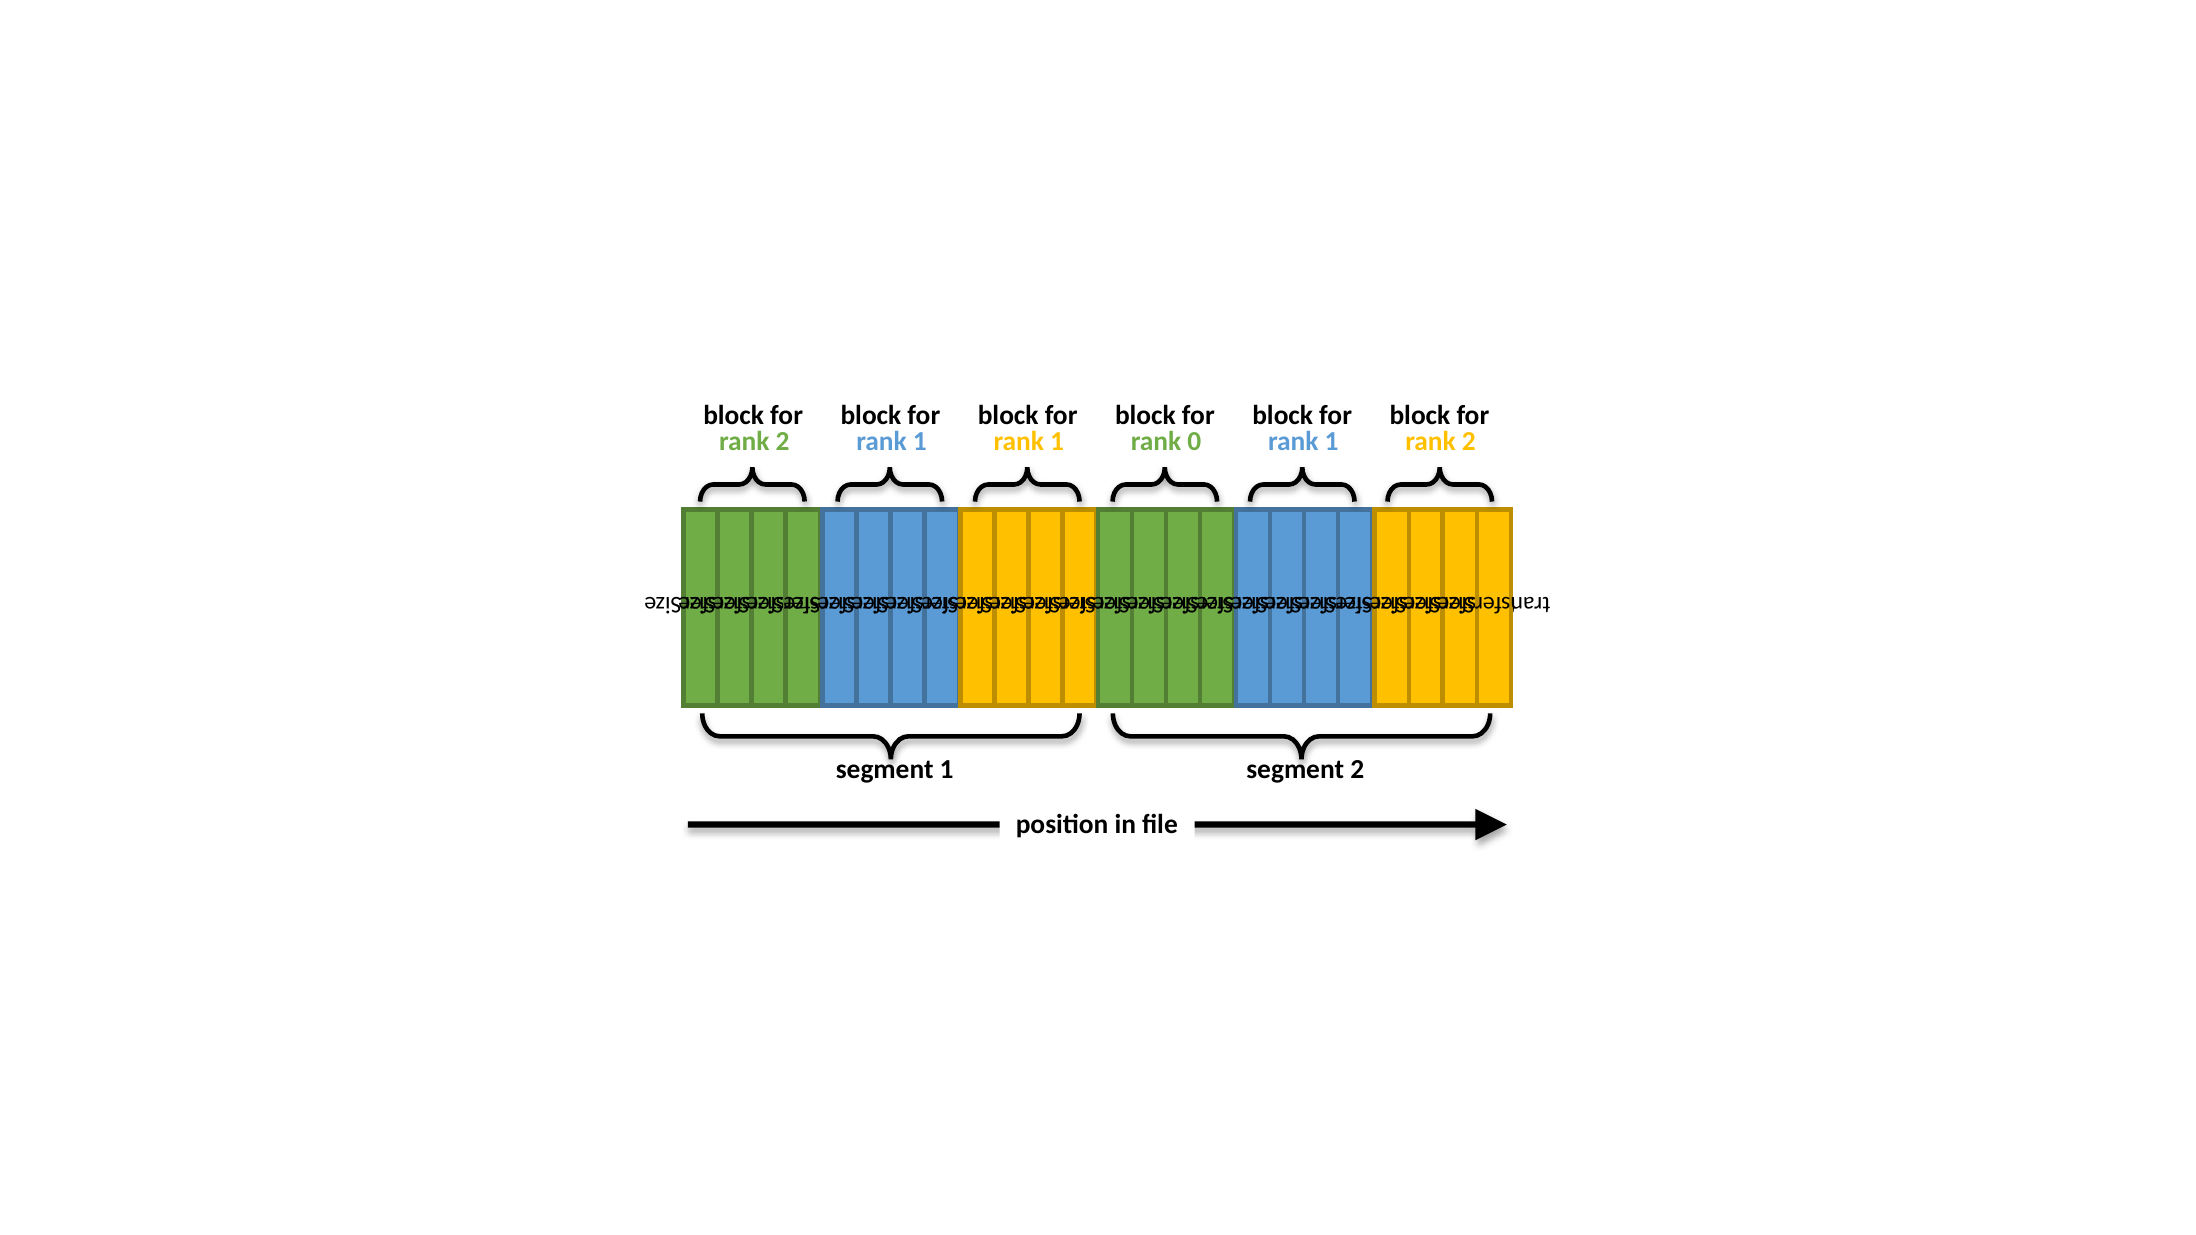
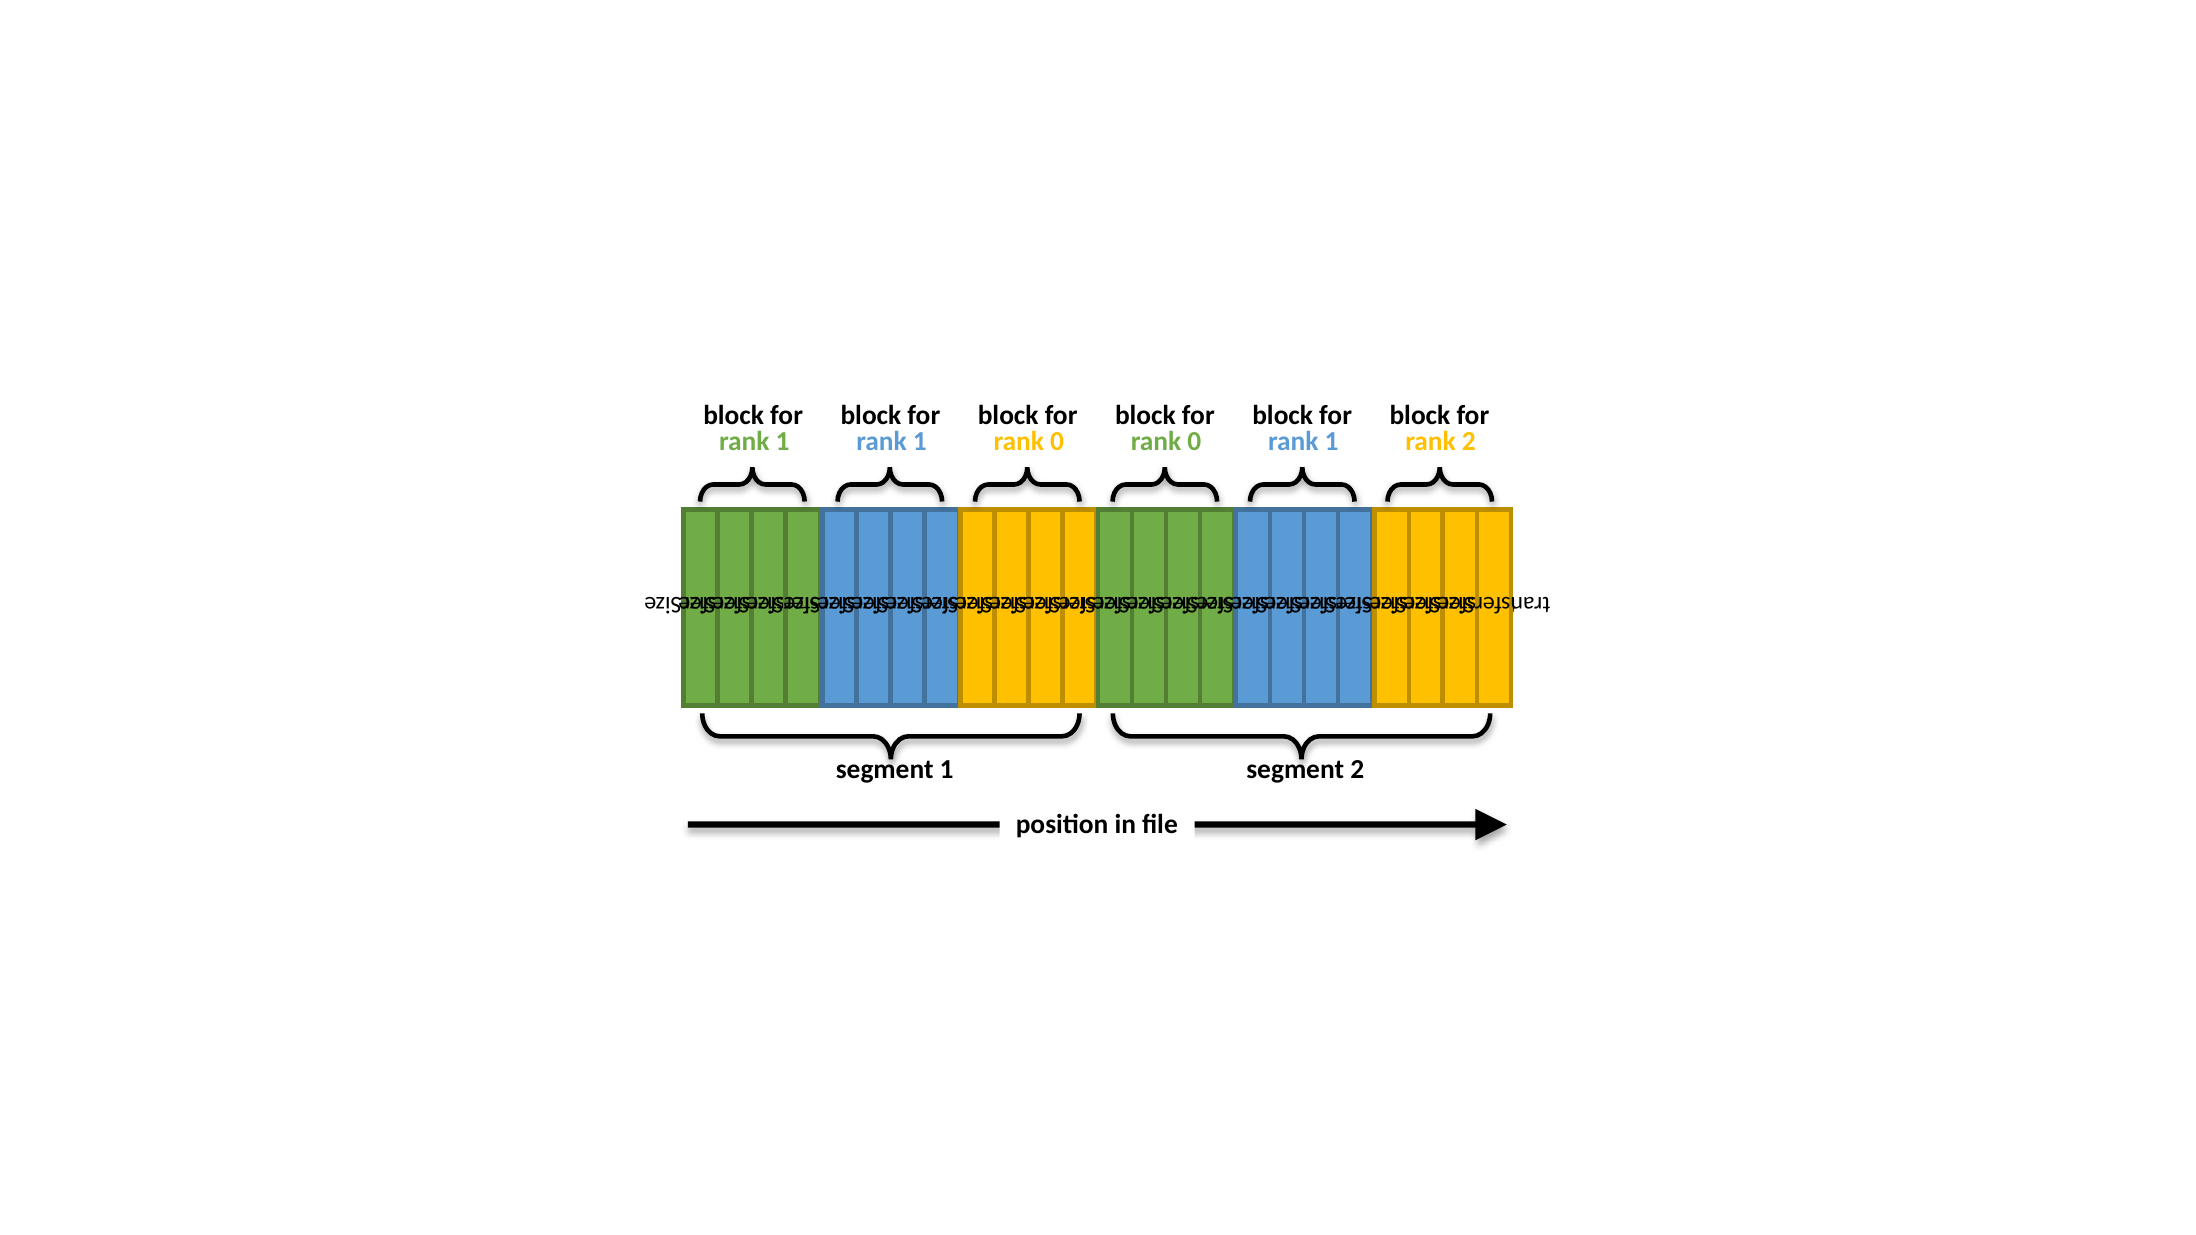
2: 2 -> 1 (783, 442)
1 rank 1: 1 -> 0 (1057, 442)
